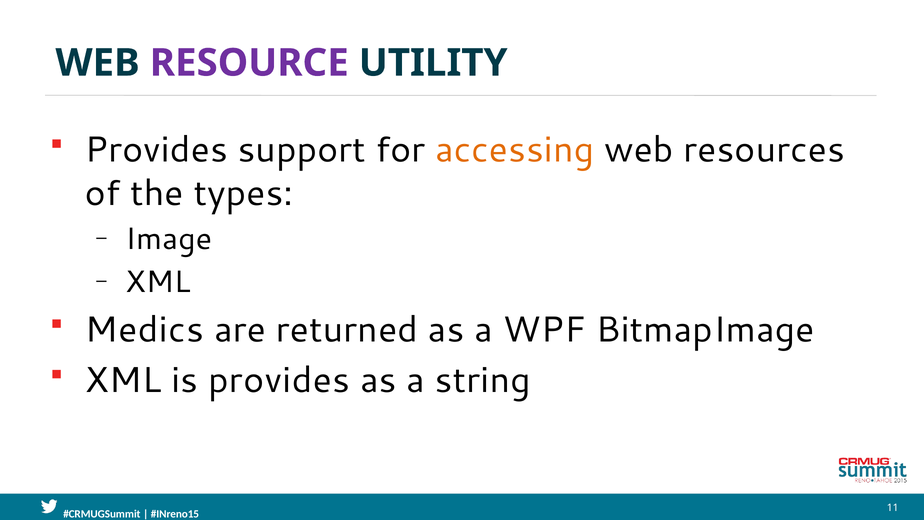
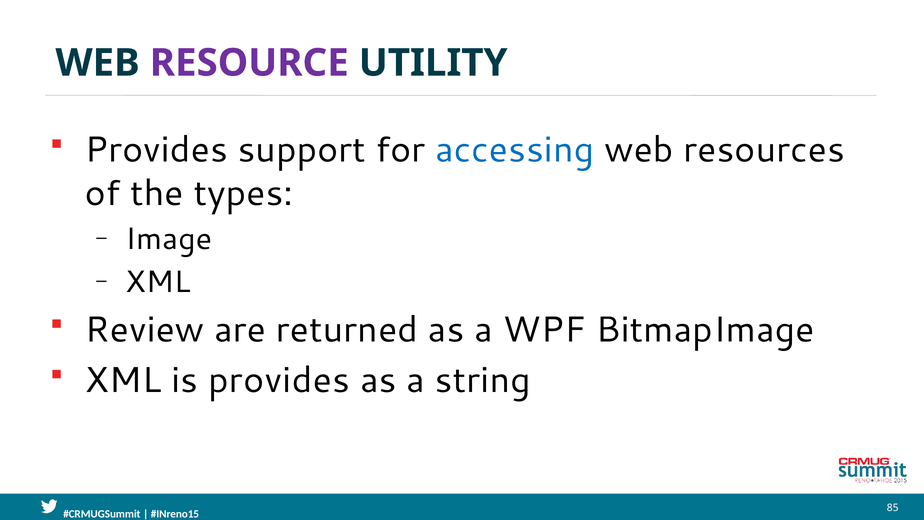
accessing colour: orange -> blue (515, 150)
Medics: Medics -> Review (145, 330)
11: 11 -> 85 (893, 508)
